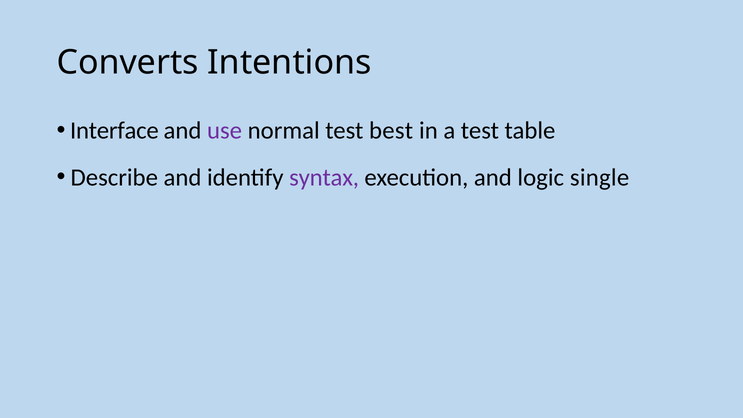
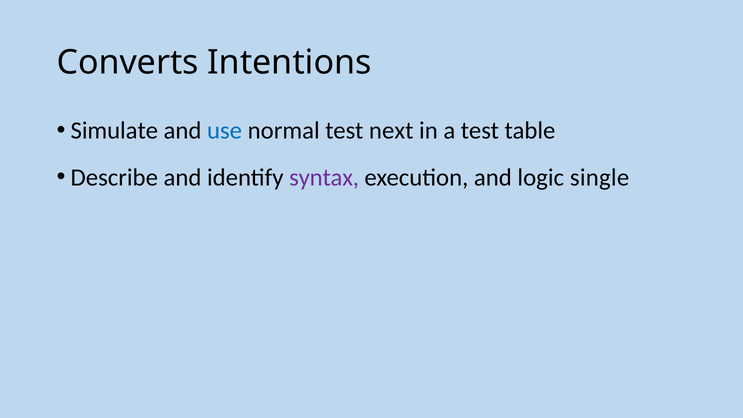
Interface: Interface -> Simulate (114, 131)
use colour: purple -> blue (225, 131)
best: best -> next (391, 131)
